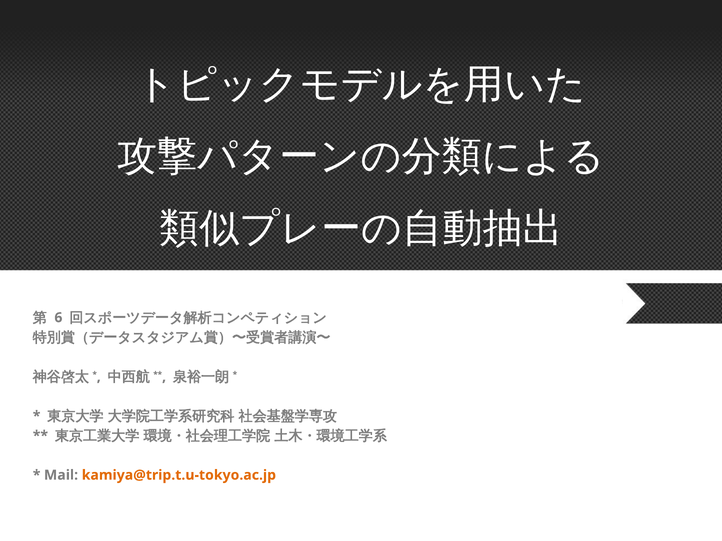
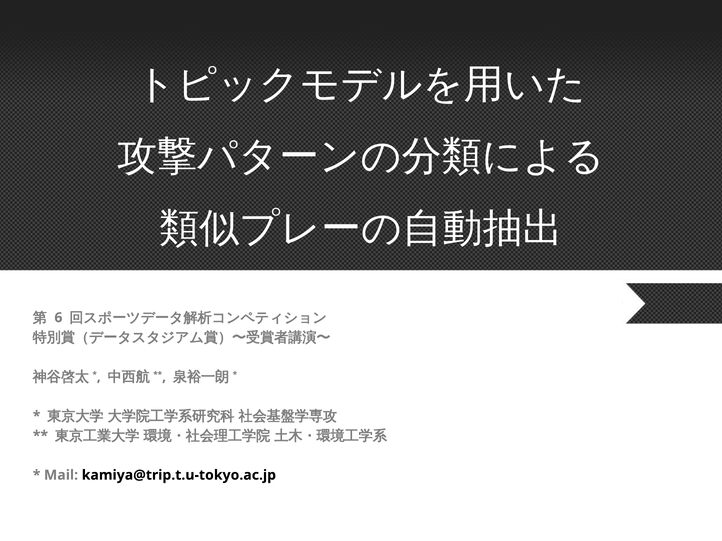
kamiya@trip.t.u-tokyo.ac.jp colour: orange -> black (179, 475)
